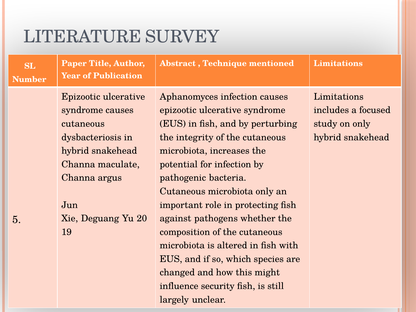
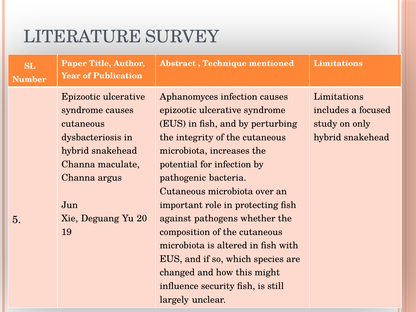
microbiota only: only -> over (265, 191)
